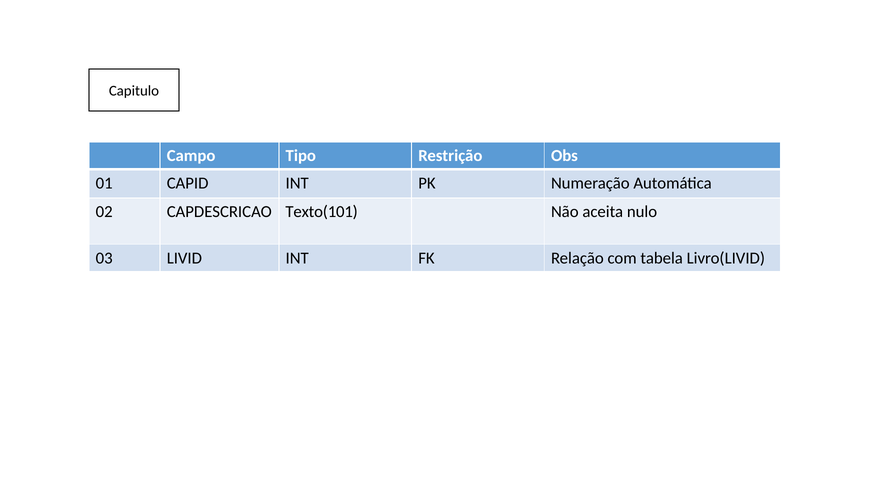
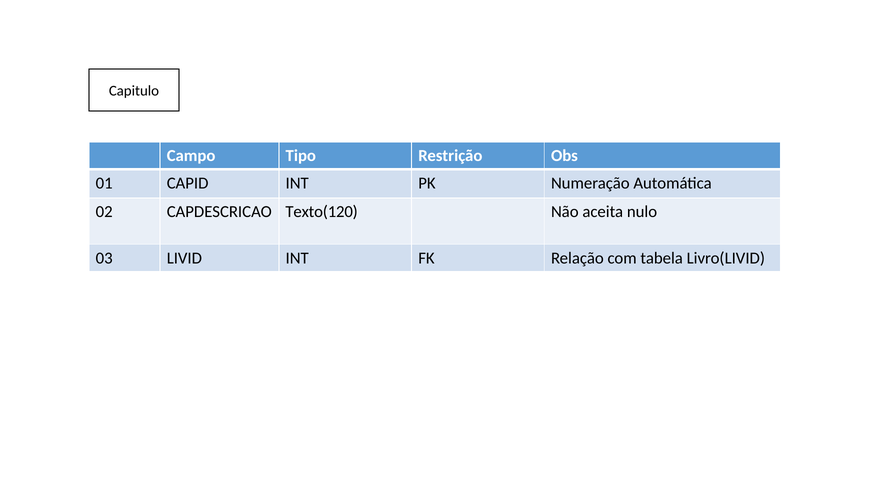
Texto(101: Texto(101 -> Texto(120 (322, 212)
